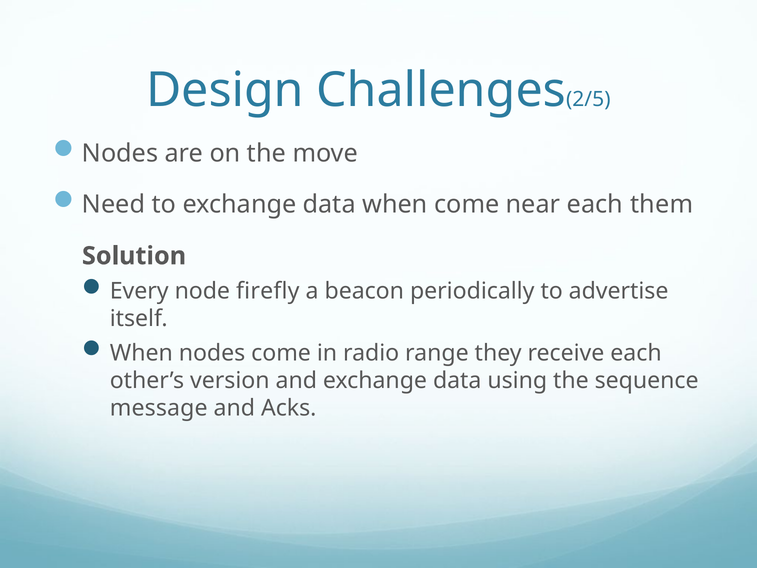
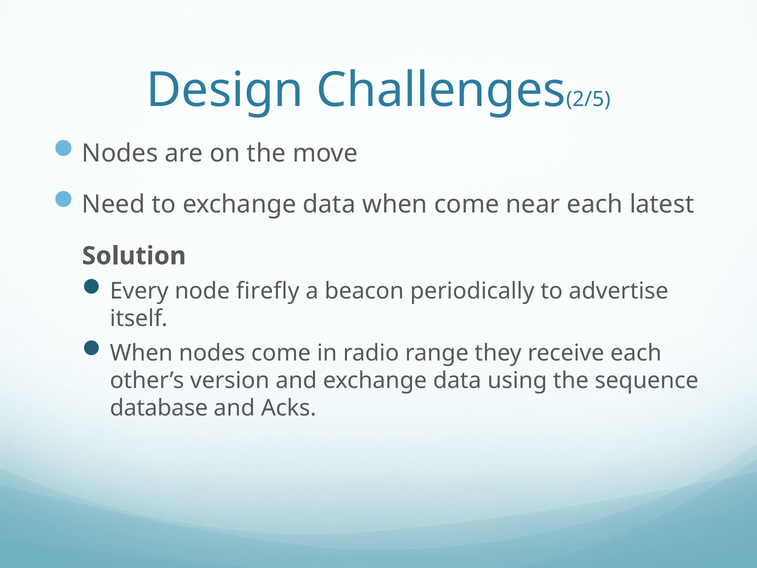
them: them -> latest (662, 204)
message: message -> database (159, 408)
